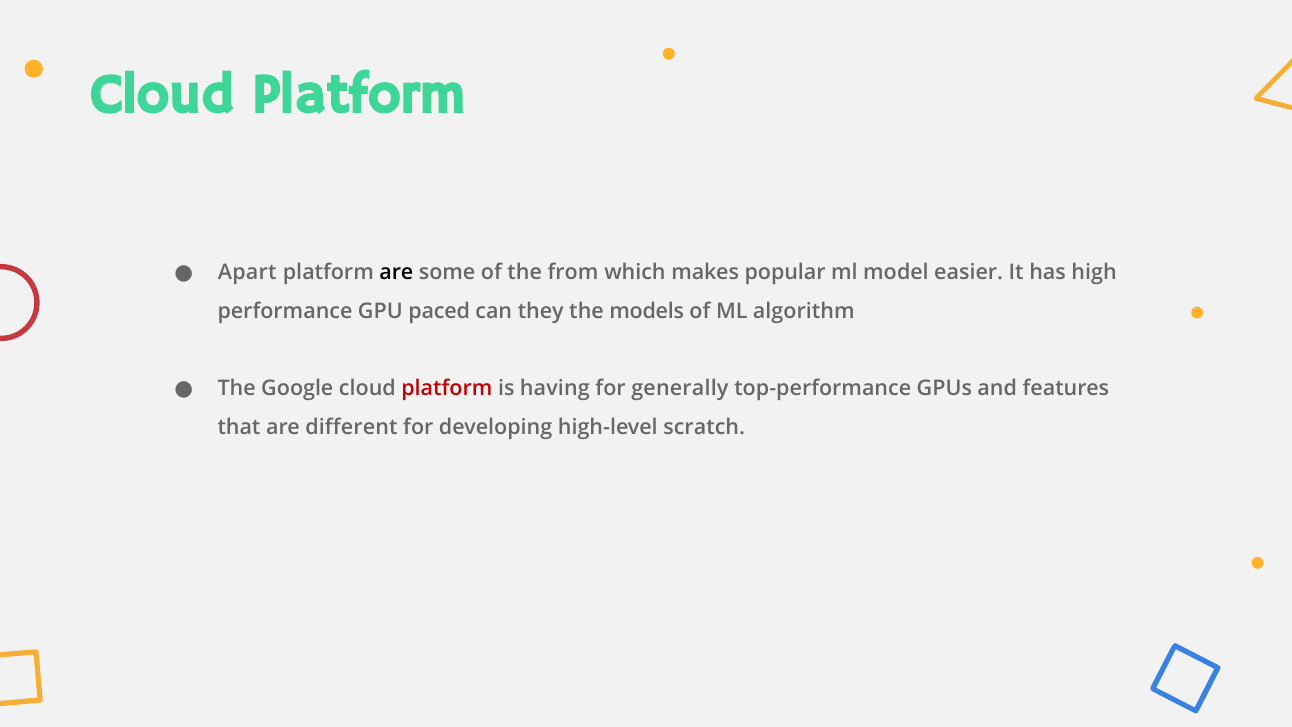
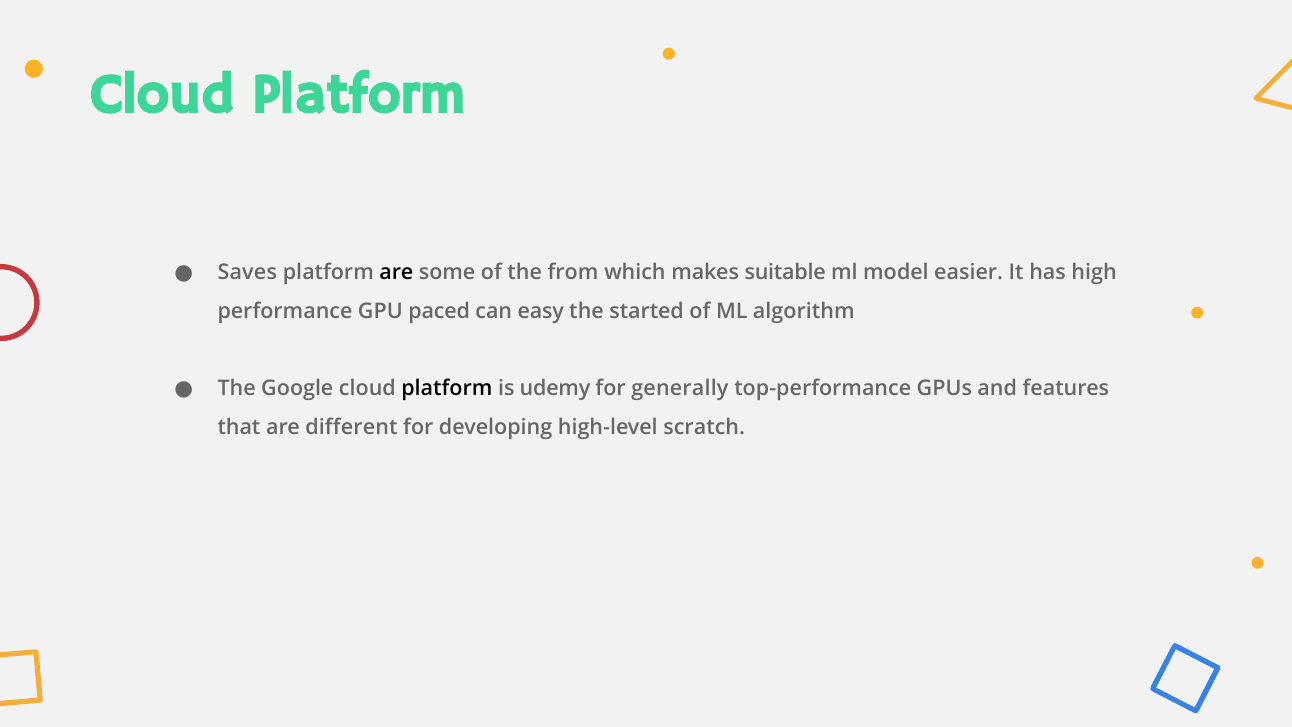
Apart: Apart -> Saves (247, 272)
popular: popular -> suitable (785, 272)
they: they -> easy (541, 311)
models: models -> started (647, 311)
platform colour: red -> black (447, 389)
having: having -> udemy (555, 389)
